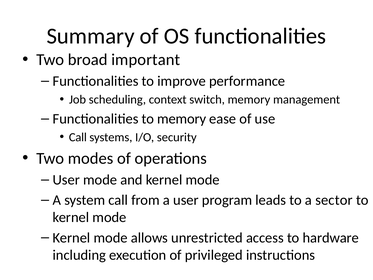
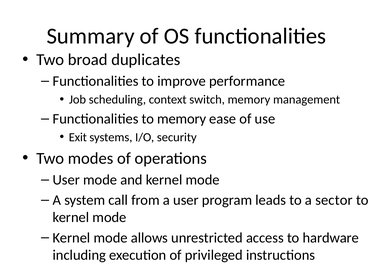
important: important -> duplicates (146, 60)
Call: Call -> Exit (78, 137)
